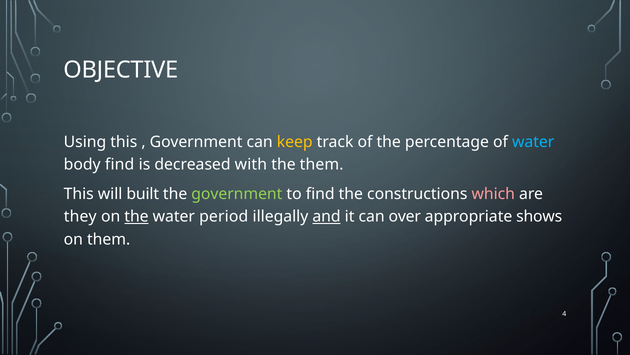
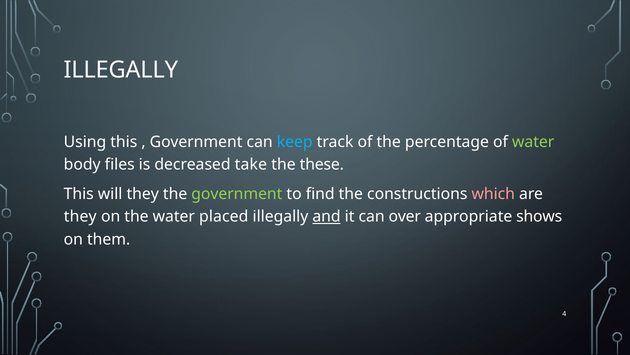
OBJECTIVE: OBJECTIVE -> ILLEGALLY (121, 70)
keep colour: yellow -> light blue (295, 142)
water colour: light blue -> light green (533, 142)
body find: find -> files (120, 164)
with: with -> take (251, 164)
the them: them -> these (322, 164)
will built: built -> they (143, 194)
the underline: present -> none (136, 216)
period: period -> placed (224, 216)
